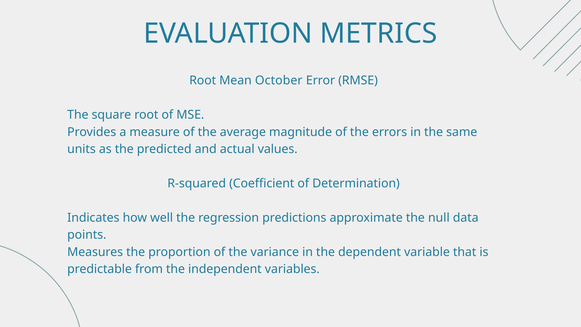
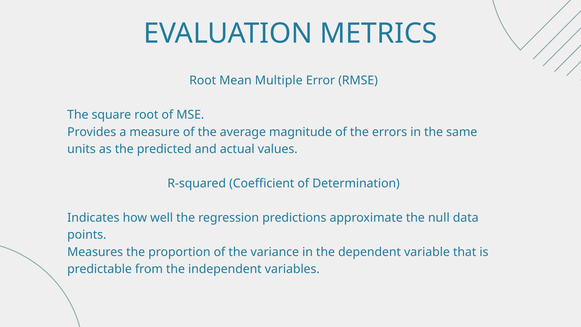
October: October -> Multiple (279, 80)
